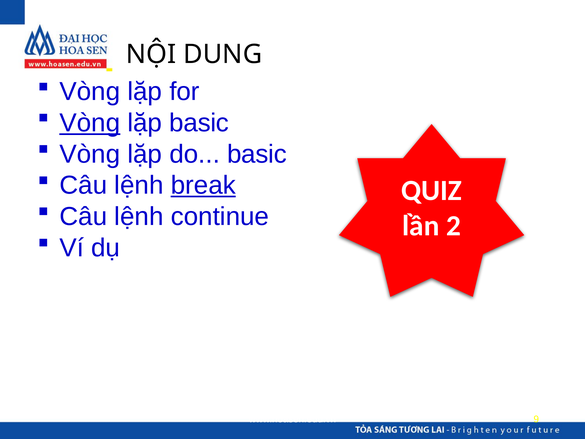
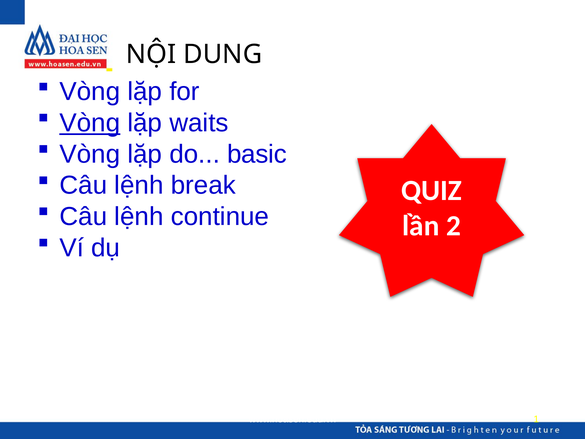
lặp basic: basic -> waits (199, 123)
break underline: present -> none (203, 185)
9: 9 -> 1 (536, 419)
